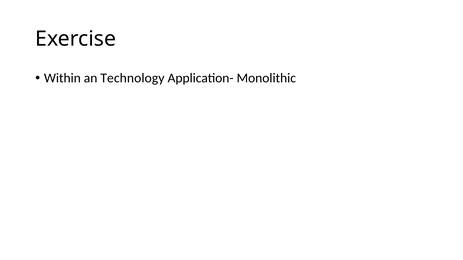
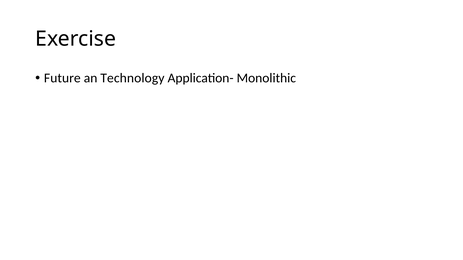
Within: Within -> Future (62, 78)
